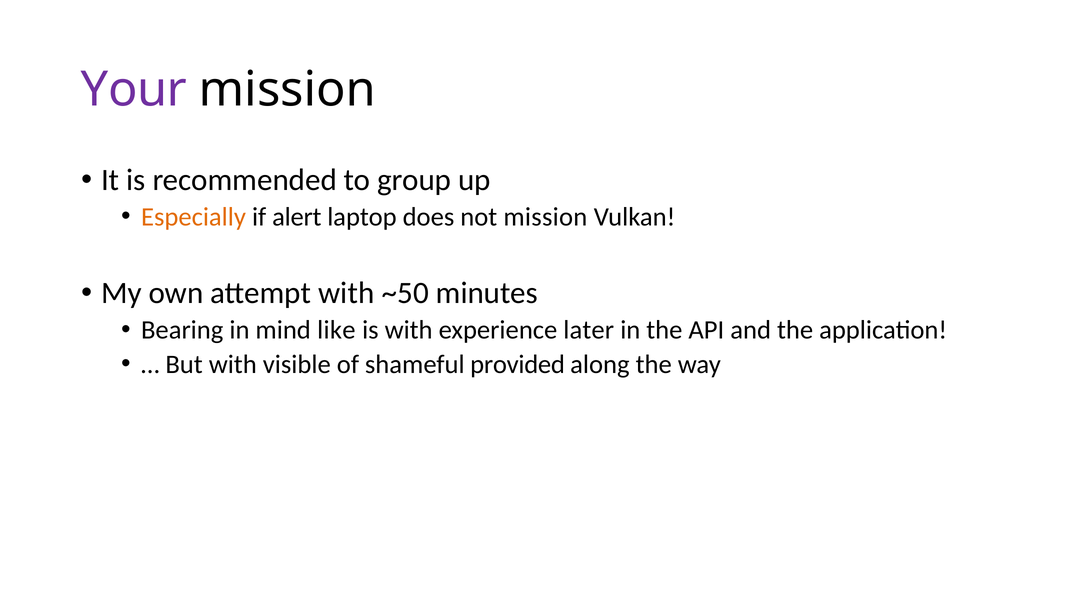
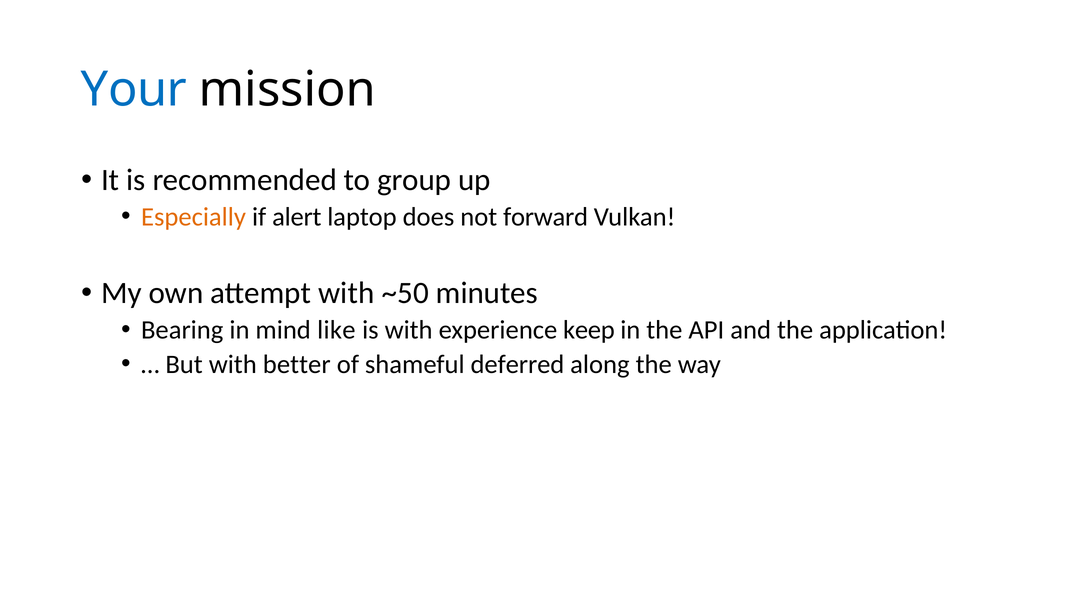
Your colour: purple -> blue (134, 89)
not mission: mission -> forward (546, 217)
later: later -> keep (589, 330)
visible: visible -> better (297, 364)
provided: provided -> deferred (517, 364)
